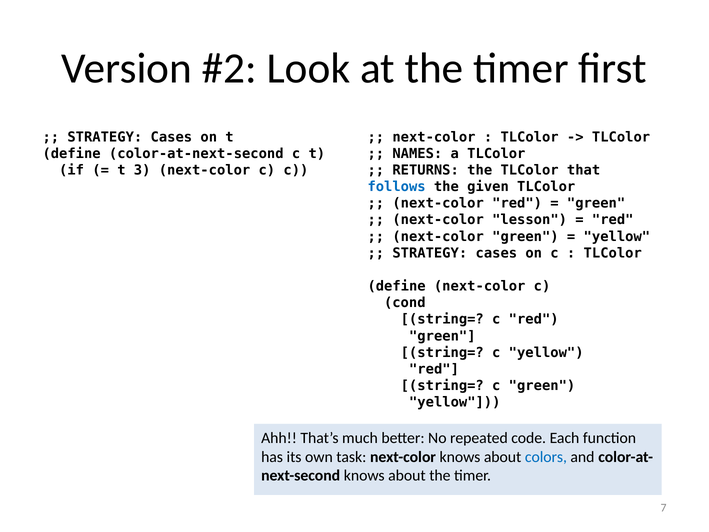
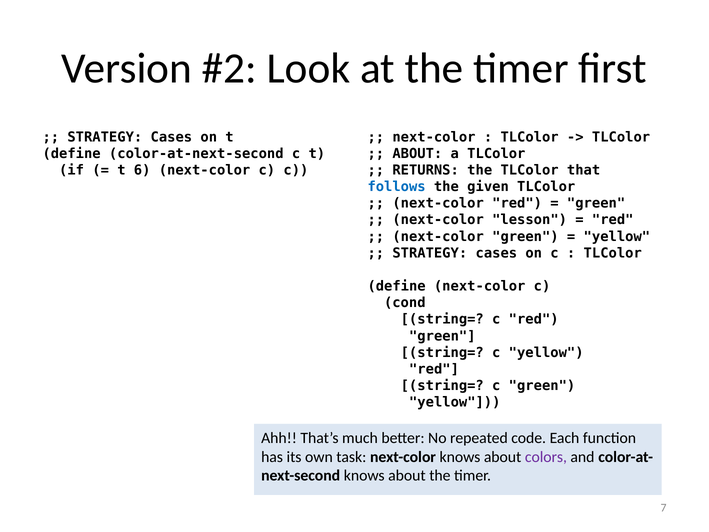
NAMES: NAMES -> ABOUT (417, 153)
3: 3 -> 6 (142, 170)
colors colour: blue -> purple (546, 457)
